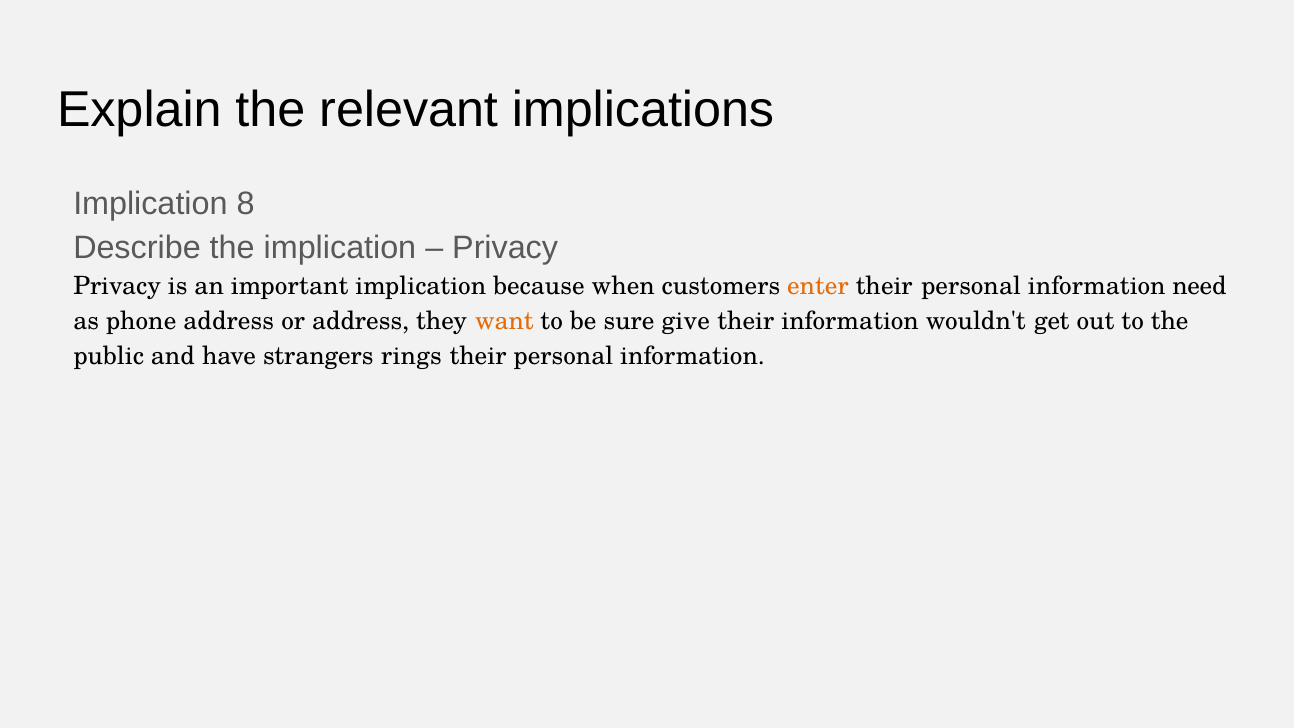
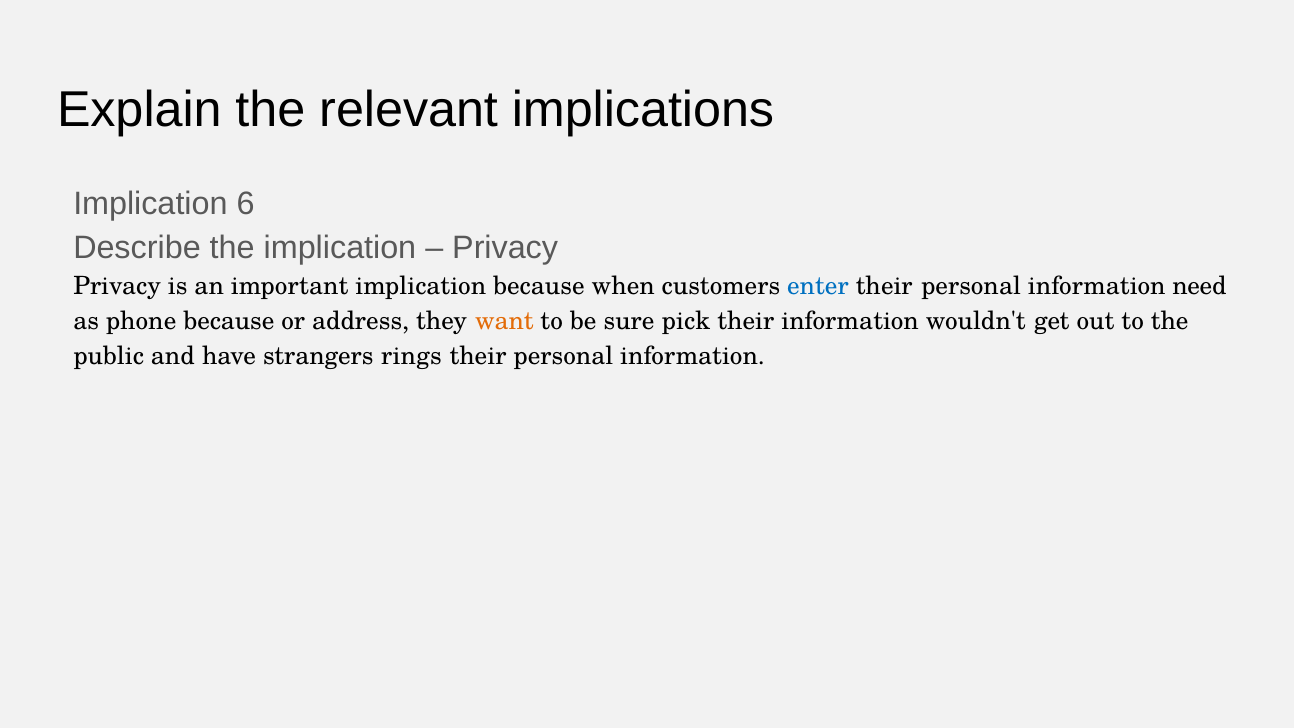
8: 8 -> 6 (246, 203)
enter colour: orange -> blue (818, 287)
phone address: address -> because (229, 321)
give: give -> pick (686, 321)
